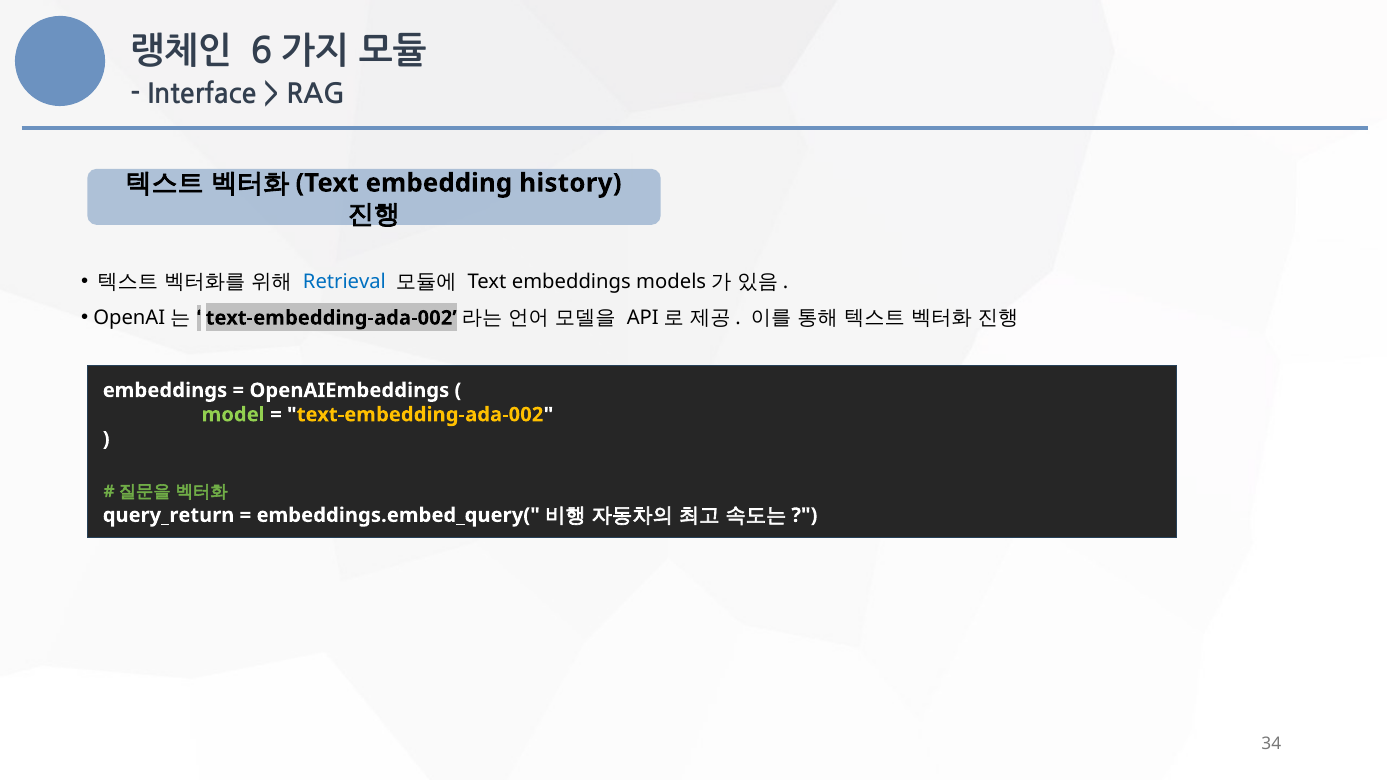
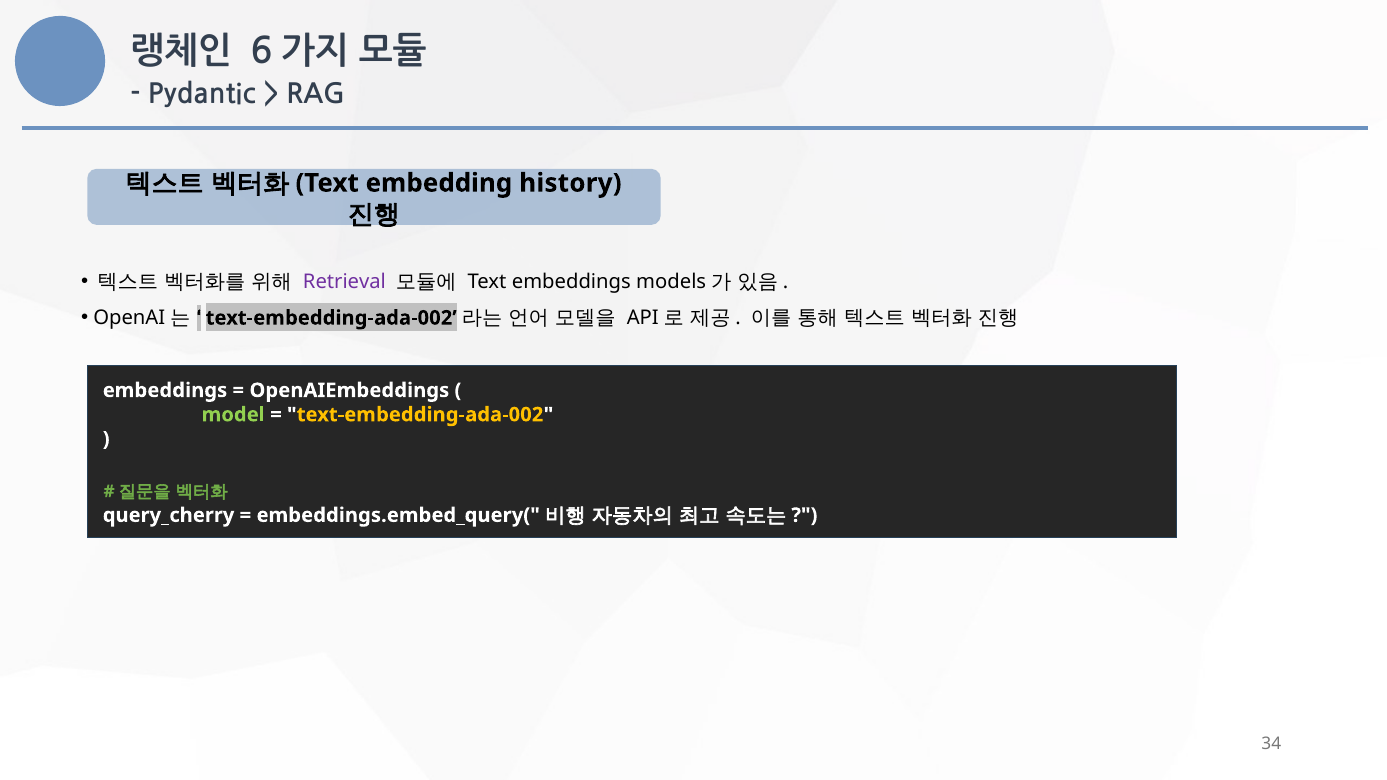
Interface: Interface -> Pydantic (202, 94)
Retrieval colour: blue -> purple (344, 282)
query_return: query_return -> query_cherry (169, 515)
